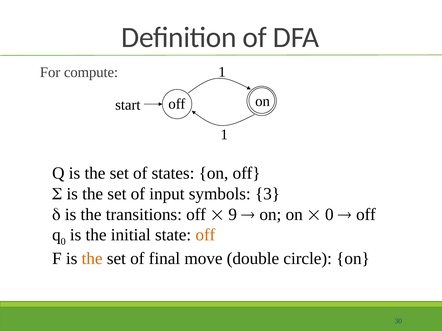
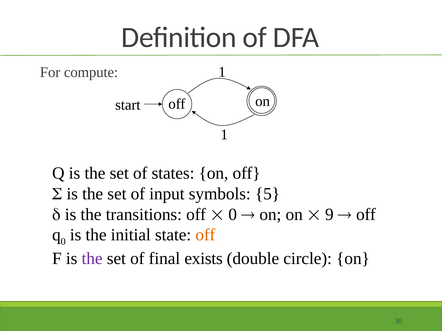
3: 3 -> 5 (268, 194)
9: 9 -> 0 (233, 215)
0: 0 -> 9 (329, 215)
the colour: orange -> purple (92, 259)
move: move -> exists (204, 259)
